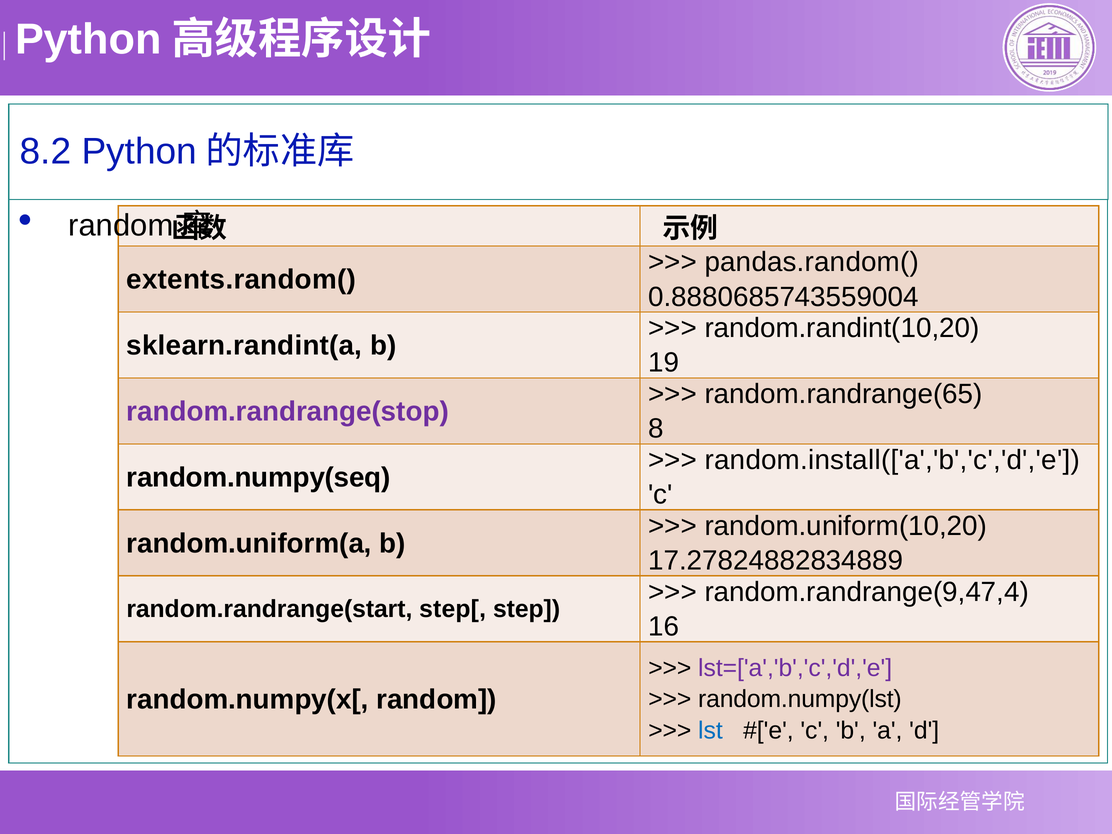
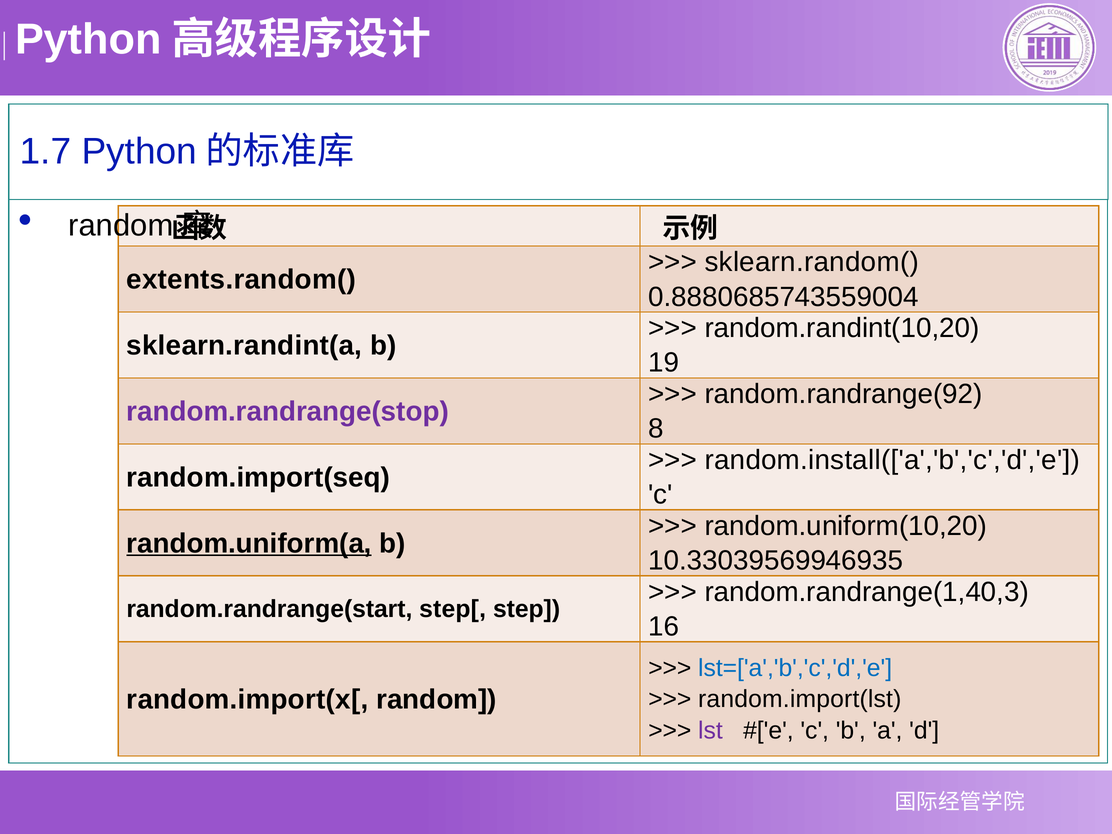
8.2: 8.2 -> 1.7 (46, 151)
pandas.random(: pandas.random( -> sklearn.random( (812, 262)
random.randrange(65: random.randrange(65 -> random.randrange(92 (844, 394)
random.numpy(seq: random.numpy(seq -> random.import(seq (258, 477)
random.uniform(a underline: none -> present (249, 543)
17.27824882834889: 17.27824882834889 -> 10.33039569946935 (776, 561)
random.randrange(9,47,4: random.randrange(9,47,4 -> random.randrange(1,40,3 (867, 592)
lst=['a','b','c','d','e colour: purple -> blue (795, 668)
random.numpy(x[: random.numpy(x[ -> random.import(x[ (247, 699)
random.numpy(lst: random.numpy(lst -> random.import(lst (800, 699)
lst colour: blue -> purple (710, 730)
